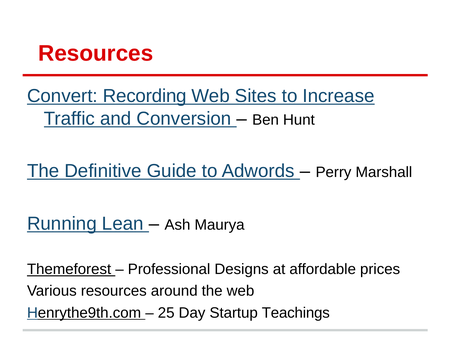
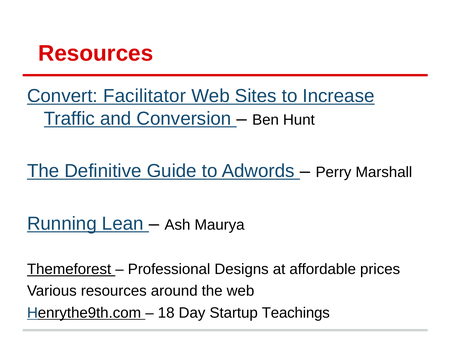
Recording: Recording -> Facilitator (145, 96)
25: 25 -> 18 (166, 312)
